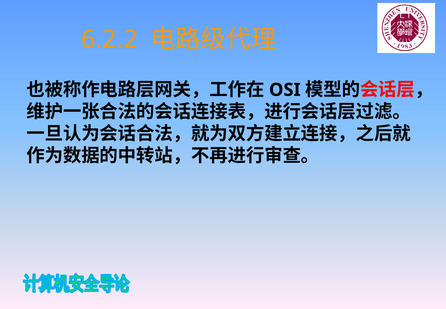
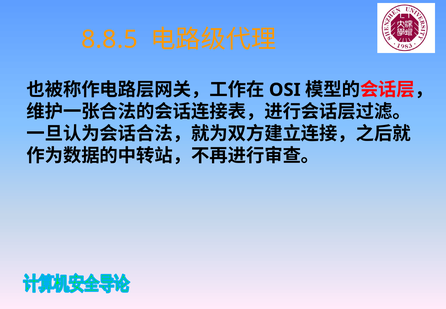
6.2.2: 6.2.2 -> 8.8.5 (110, 40)
